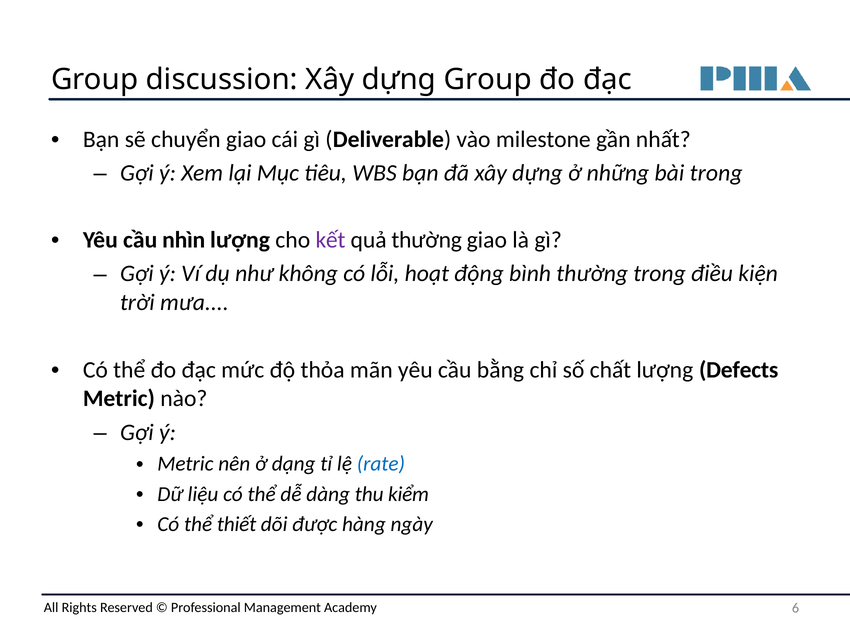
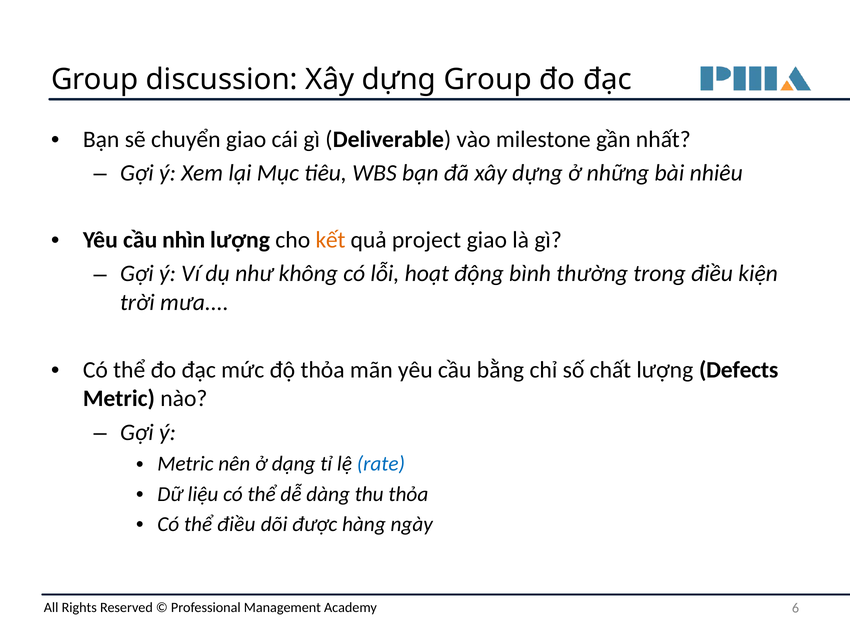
bài trong: trong -> nhiêu (716, 173)
kết colour: purple -> orange (330, 240)
quả thường: thường -> project (427, 240)
thu kiểm: kiểm -> thỏa (408, 494)
thể thiết: thiết -> điều (236, 525)
